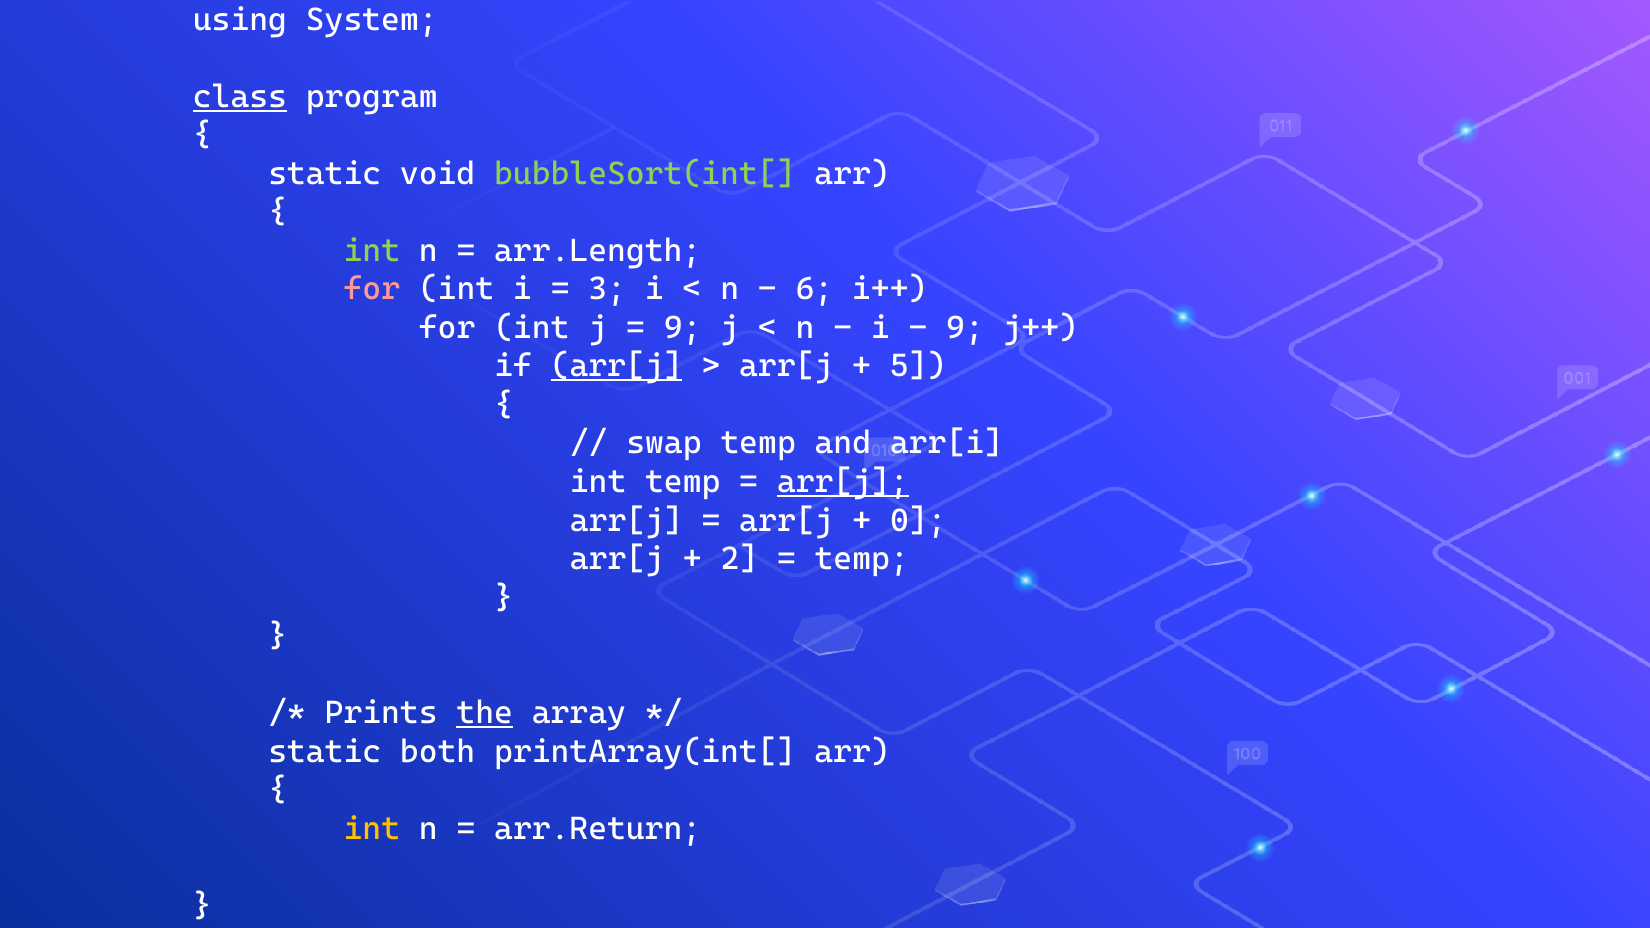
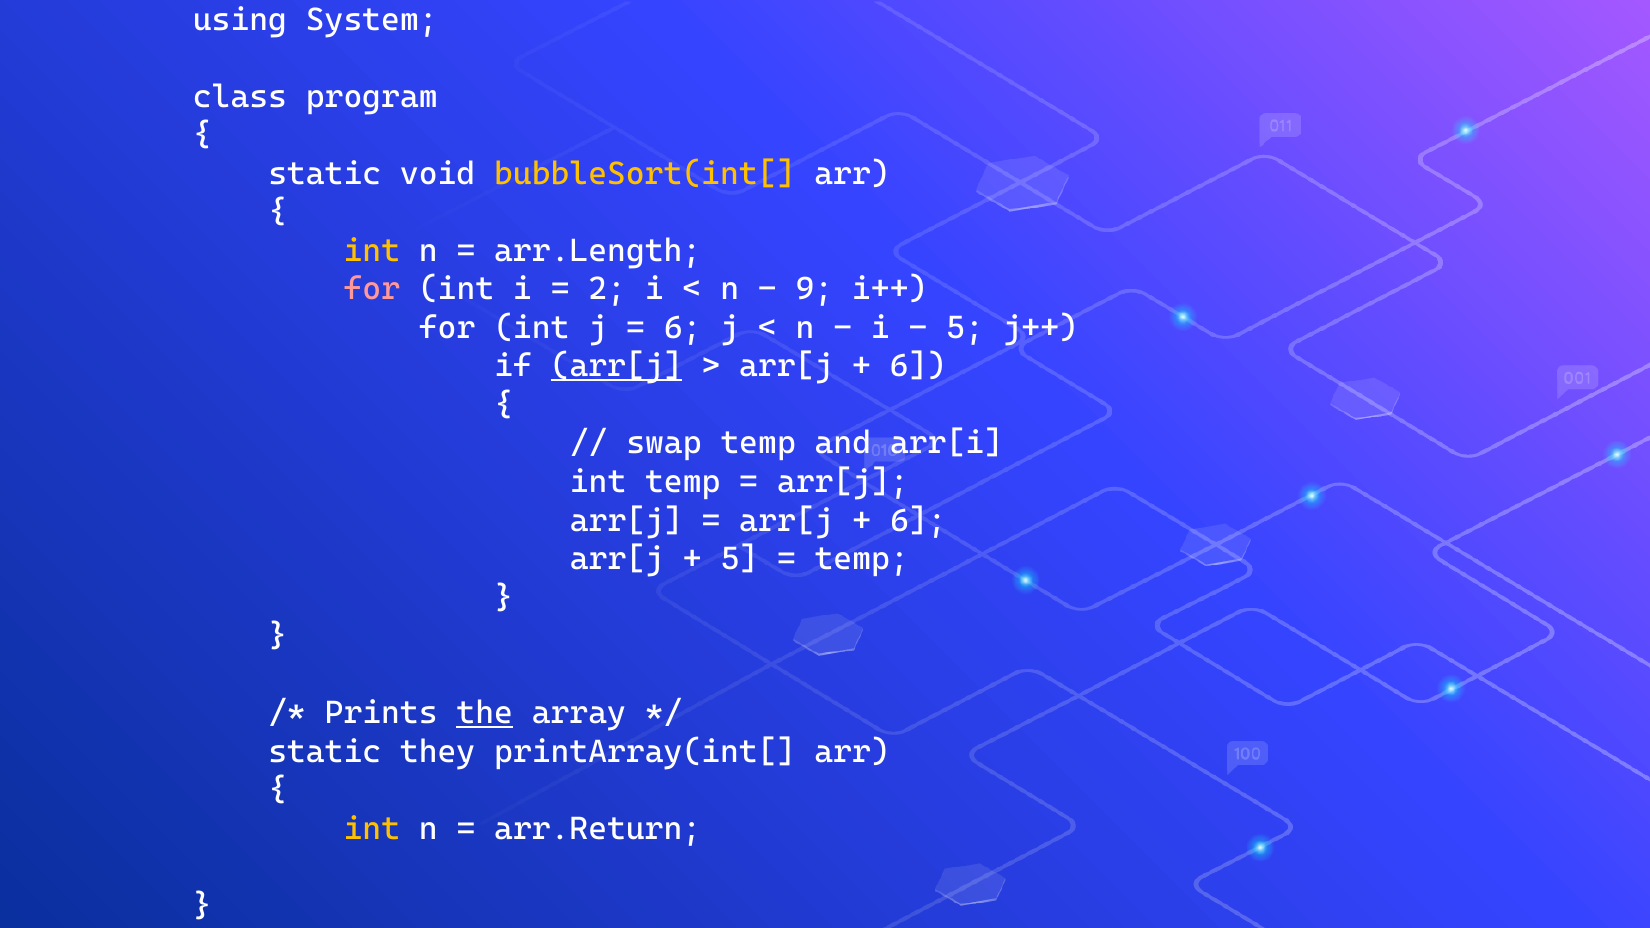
class underline: present -> none (240, 97)
bubbleSort(int[ colour: light green -> yellow (645, 174)
int colour: light green -> yellow (372, 251)
3: 3 -> 2 (607, 289)
6: 6 -> 9 (814, 289)
9: 9 -> 6 (683, 328)
9: 9 -> 5 (965, 328)
5: 5 -> 6 (918, 366)
arr[j underline: present -> none (843, 482)
0: 0 -> 6 (918, 521)
2: 2 -> 5 (739, 559)
both: both -> they (438, 752)
